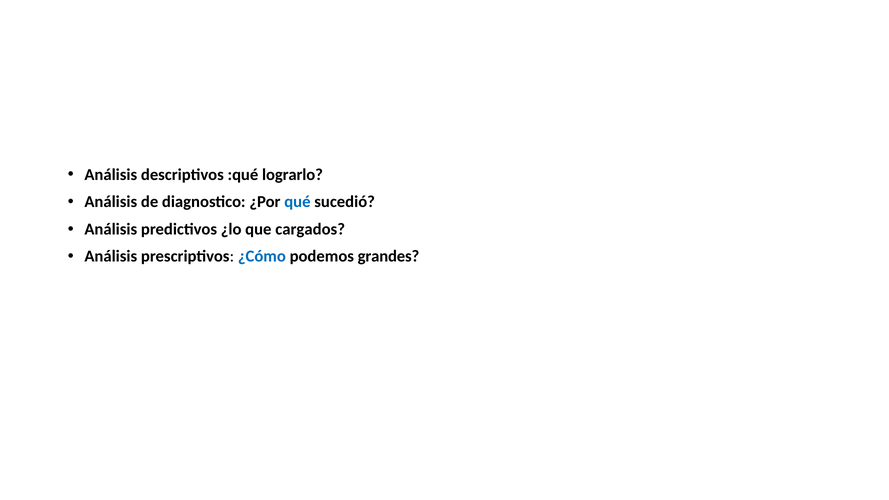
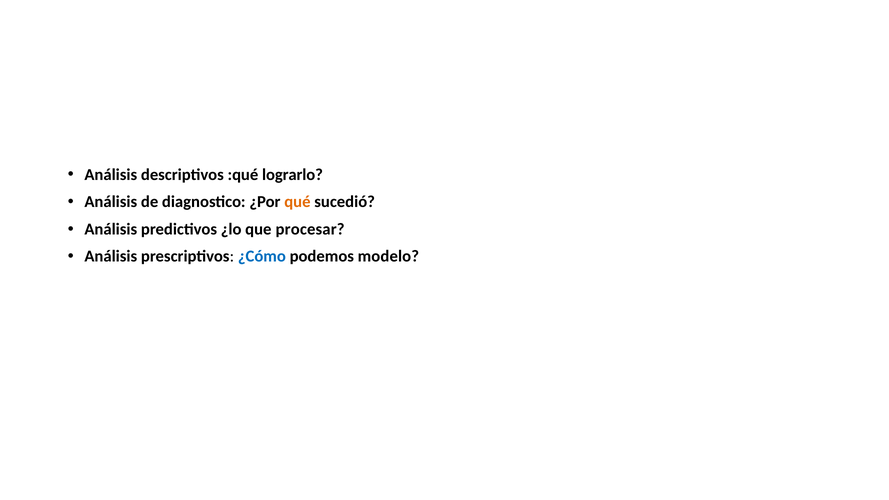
qué colour: blue -> orange (297, 202)
cargados: cargados -> procesar (310, 229)
grandes: grandes -> modelo (388, 256)
